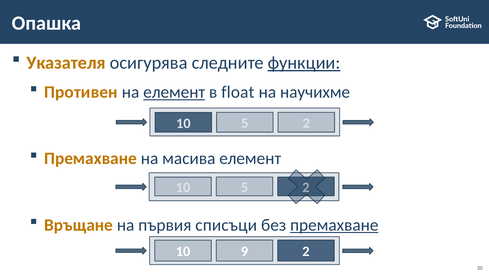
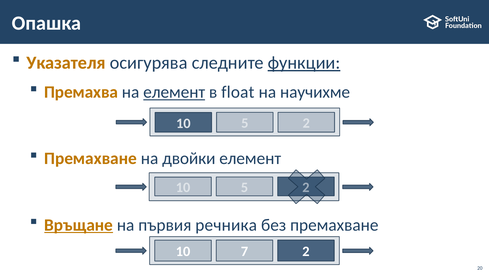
Противен: Противен -> Премахва (81, 92)
масива: масива -> двойки (189, 159)
Връщане underline: none -> present (79, 225)
списъци: списъци -> речника (226, 225)
премахване underline: present -> none (334, 225)
9: 9 -> 7 (244, 252)
